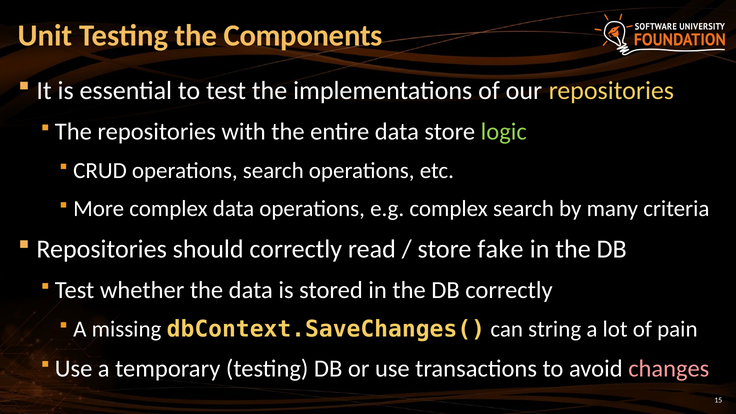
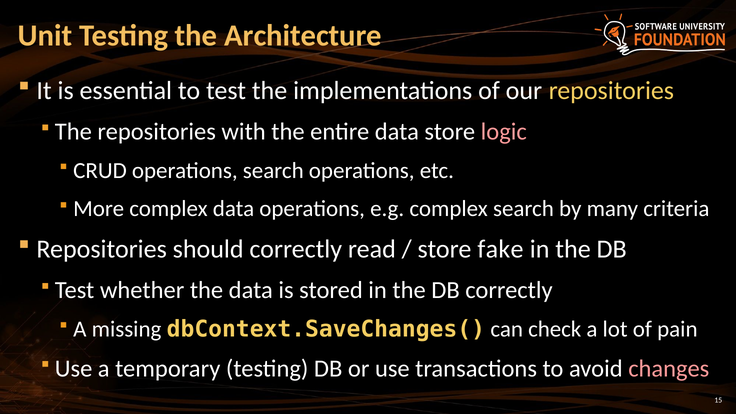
Components: Components -> Architecture (303, 36)
logic colour: light green -> pink (504, 132)
string: string -> check (555, 329)
